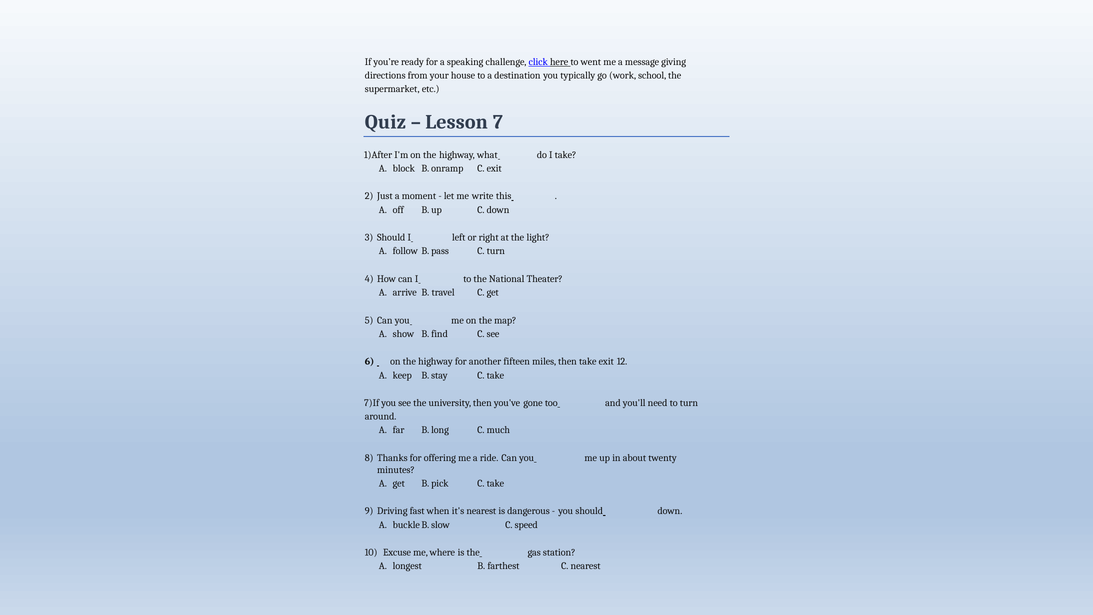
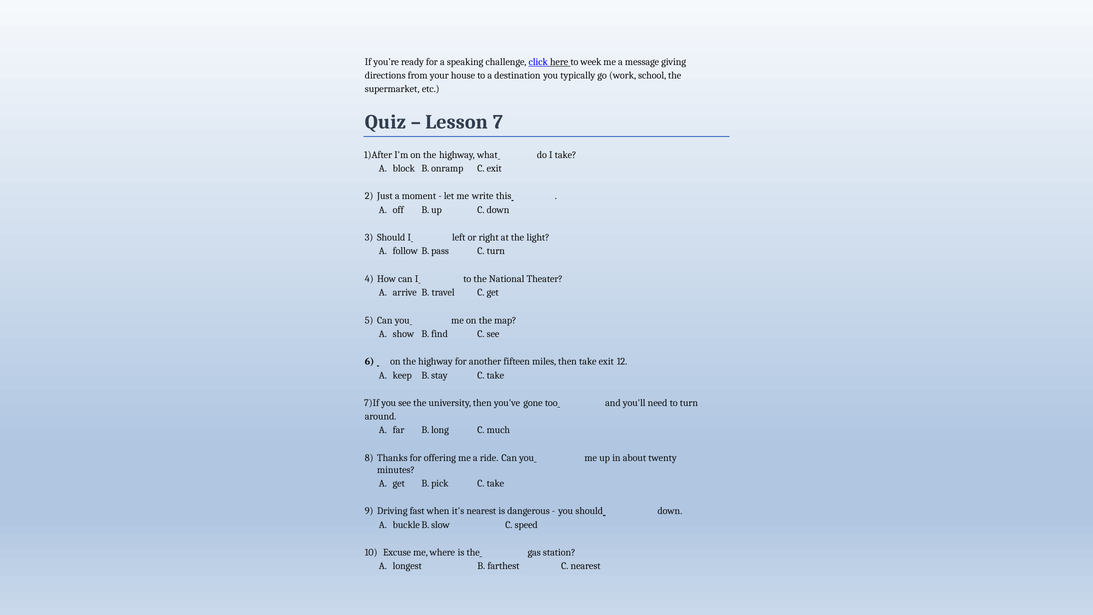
went: went -> week (591, 62)
